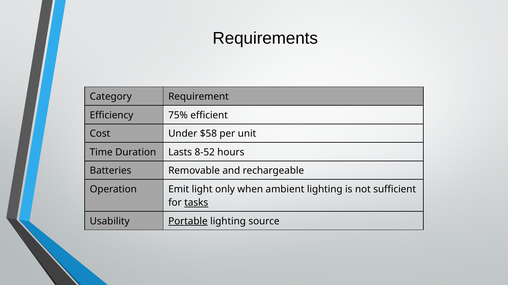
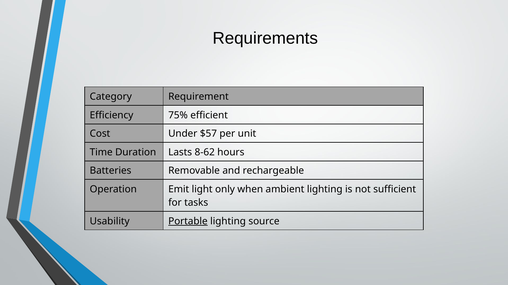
$58: $58 -> $57 (208, 134)
8-52: 8-52 -> 8-62 (205, 153)
tasks underline: present -> none (196, 203)
